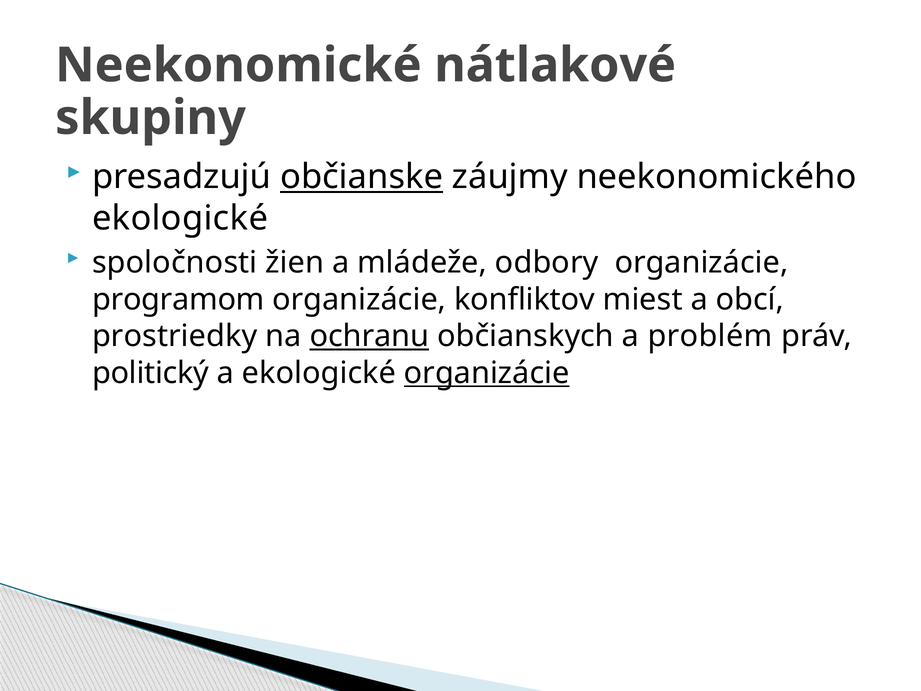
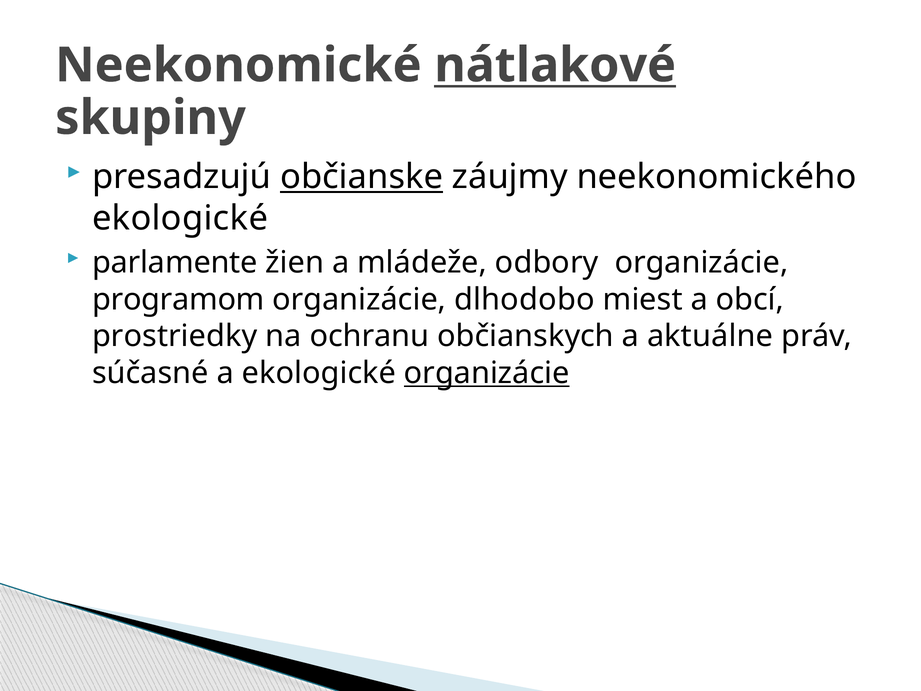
nátlakové underline: none -> present (555, 65)
spoločnosti: spoločnosti -> parlamente (175, 262)
konfliktov: konfliktov -> dlhodobo (524, 299)
ochranu underline: present -> none (369, 336)
problém: problém -> aktuálne (710, 336)
politický: politický -> súčasné (150, 373)
